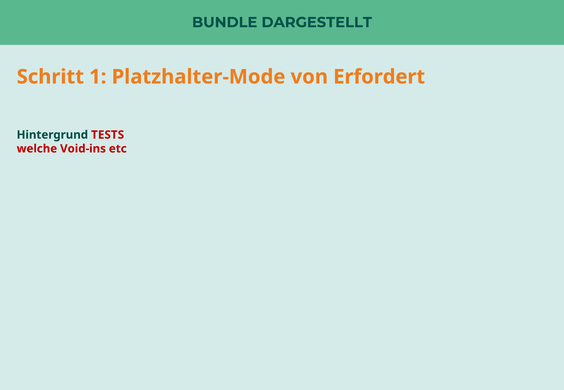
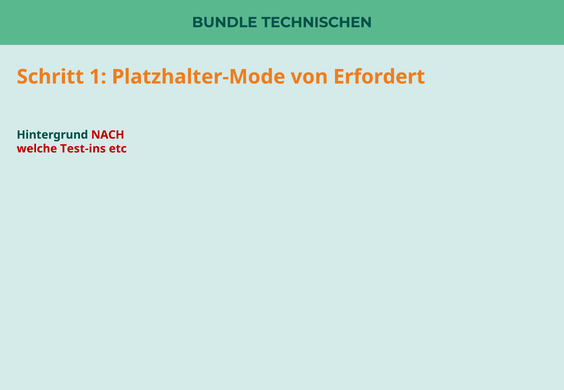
DARGESTELLT: DARGESTELLT -> TECHNISCHEN (317, 22)
TESTS: TESTS -> NACH (108, 135)
Void-ins: Void-ins -> Test-ins (83, 149)
